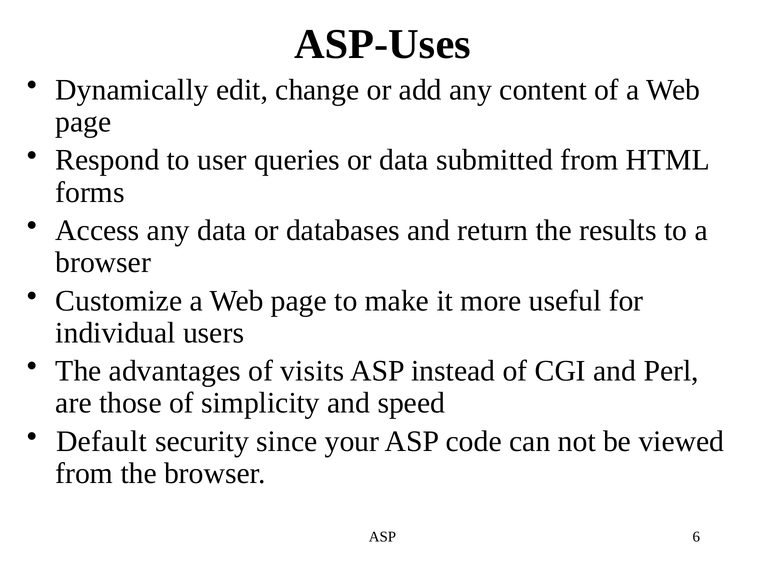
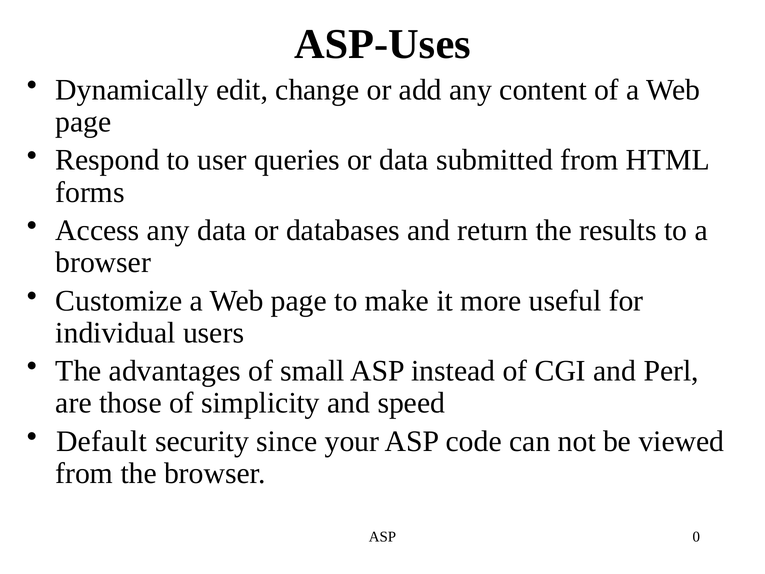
visits: visits -> small (313, 371)
6: 6 -> 0 (696, 537)
